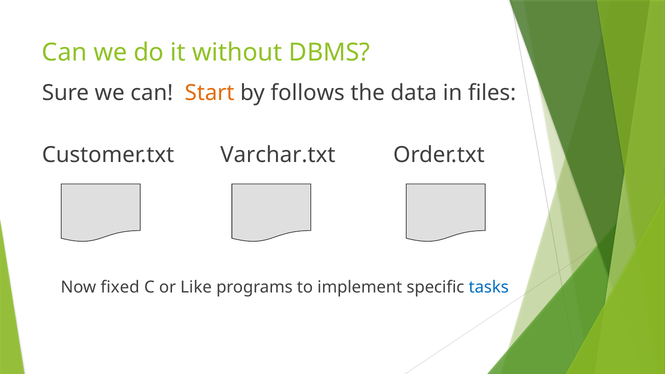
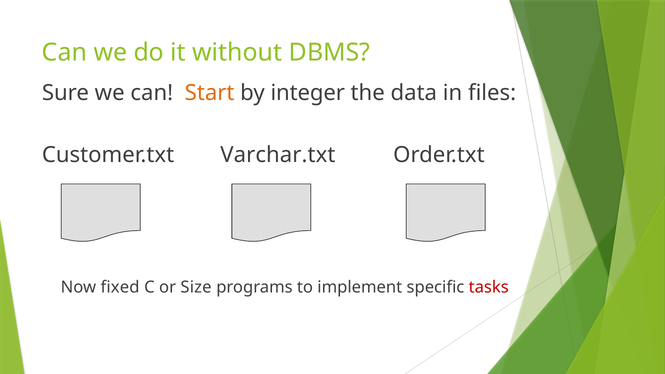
follows: follows -> integer (308, 93)
Like: Like -> Size (196, 287)
tasks colour: blue -> red (489, 287)
